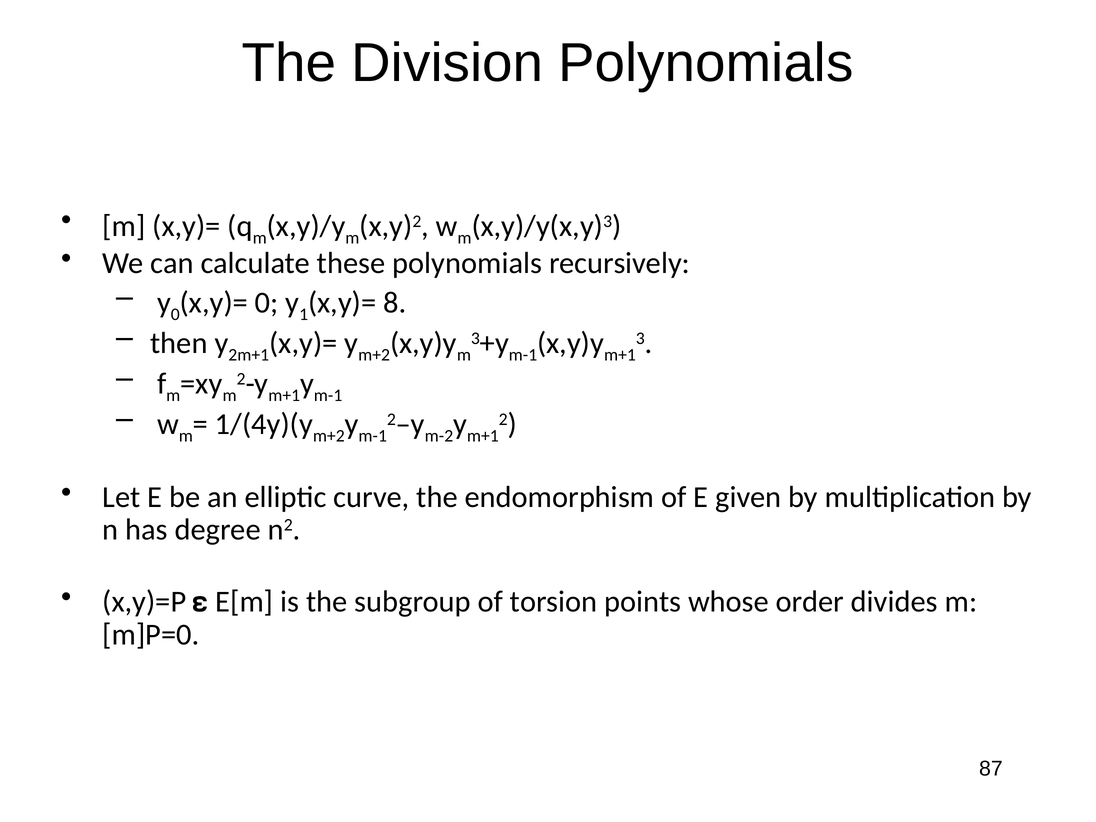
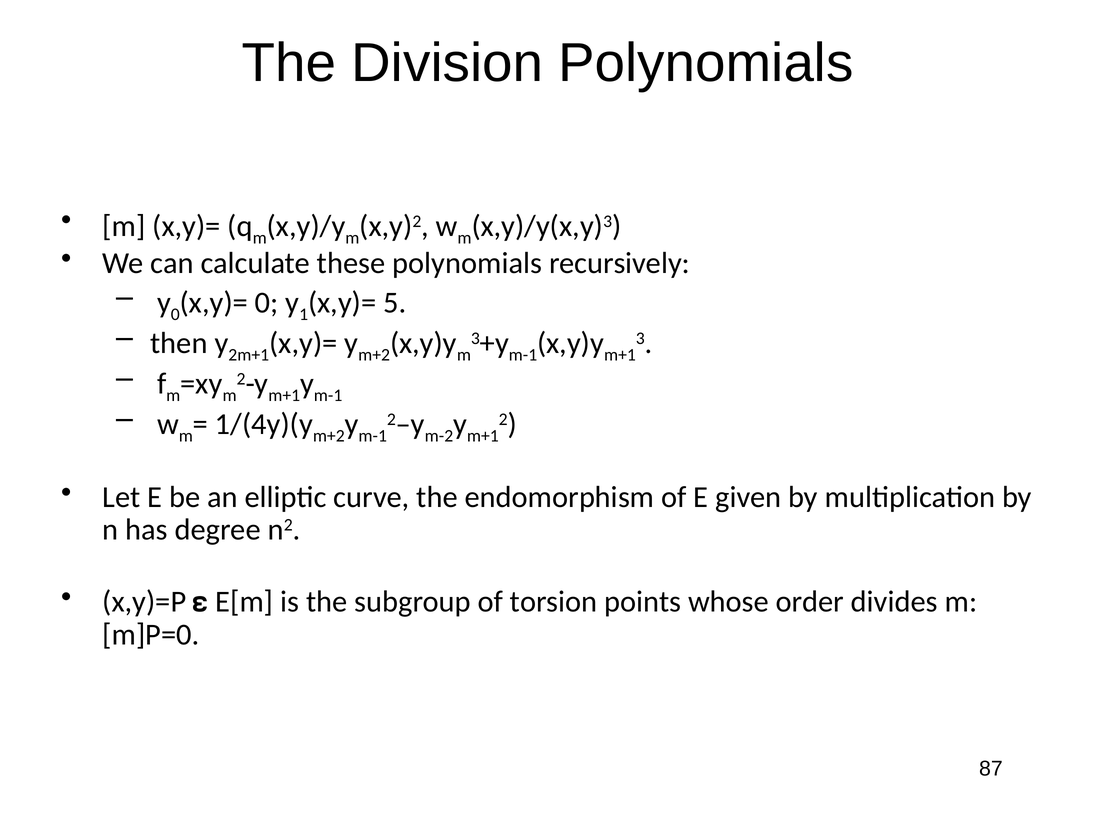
8: 8 -> 5 (395, 303)
